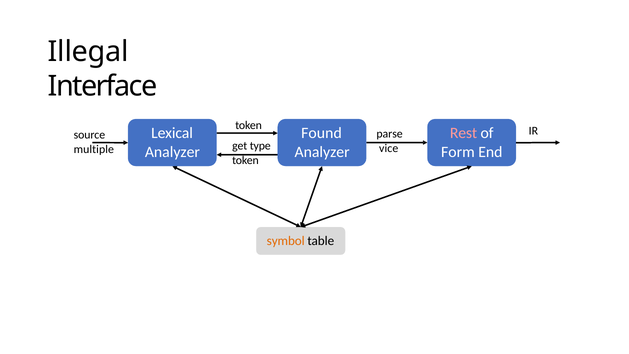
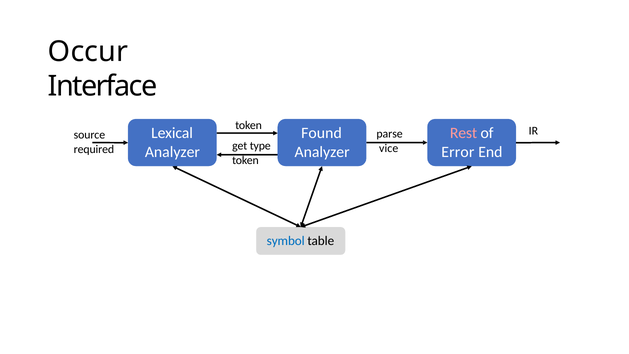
Illegal: Illegal -> Occur (88, 51)
multiple: multiple -> required (94, 149)
Form: Form -> Error (458, 152)
symbol colour: orange -> blue (286, 241)
